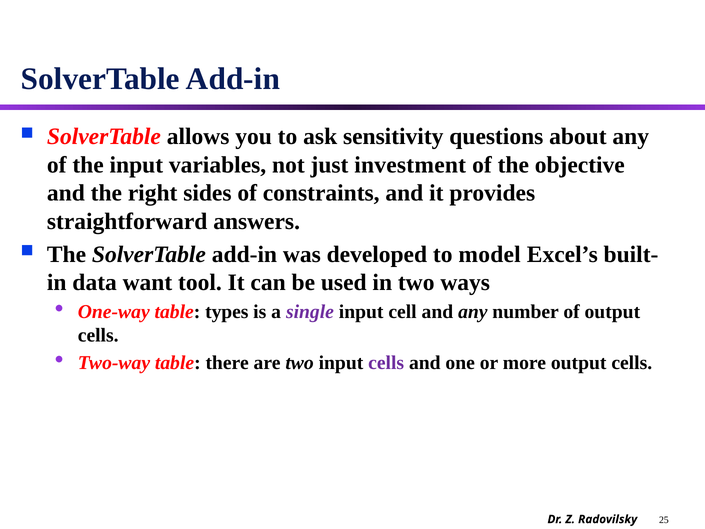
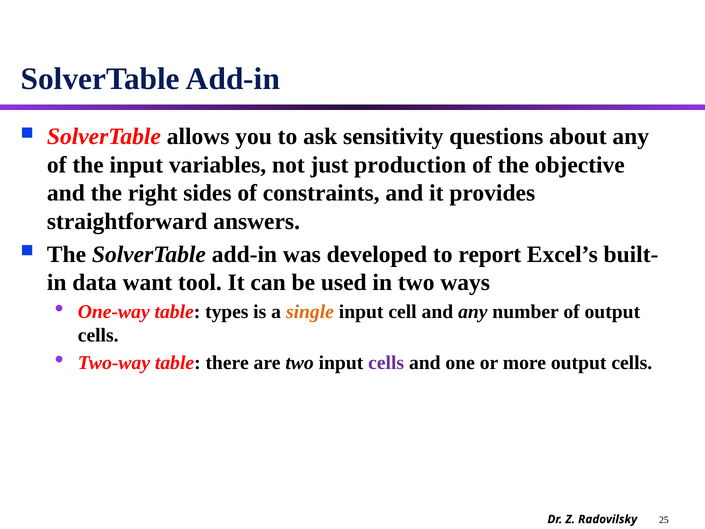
investment: investment -> production (410, 165)
model: model -> report (490, 254)
single colour: purple -> orange (310, 312)
